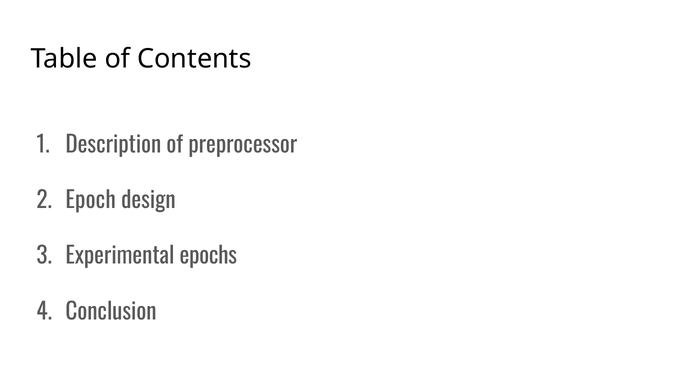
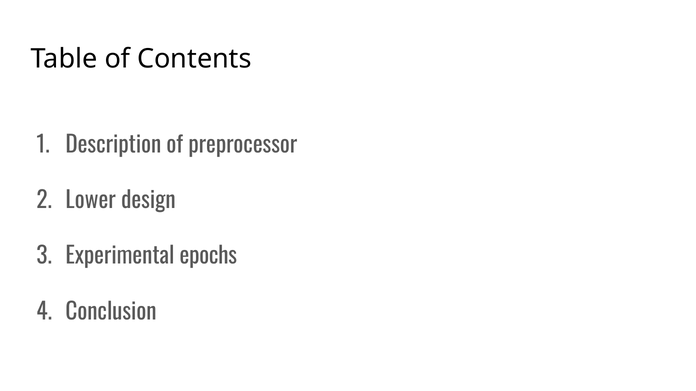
Epoch: Epoch -> Lower (91, 201)
